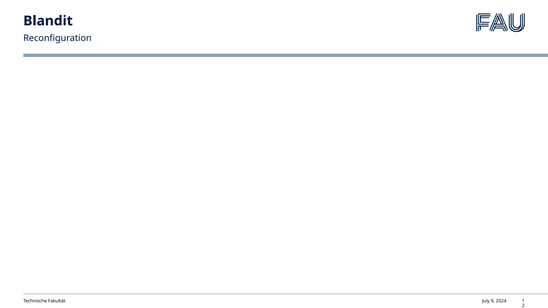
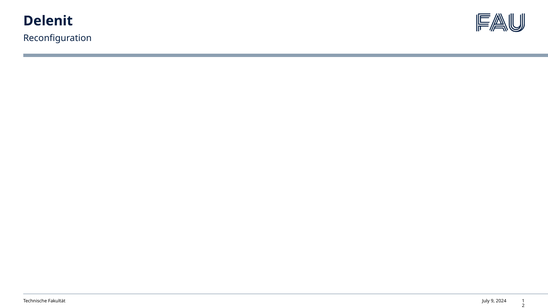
Blandit: Blandit -> Delenit (48, 21)
